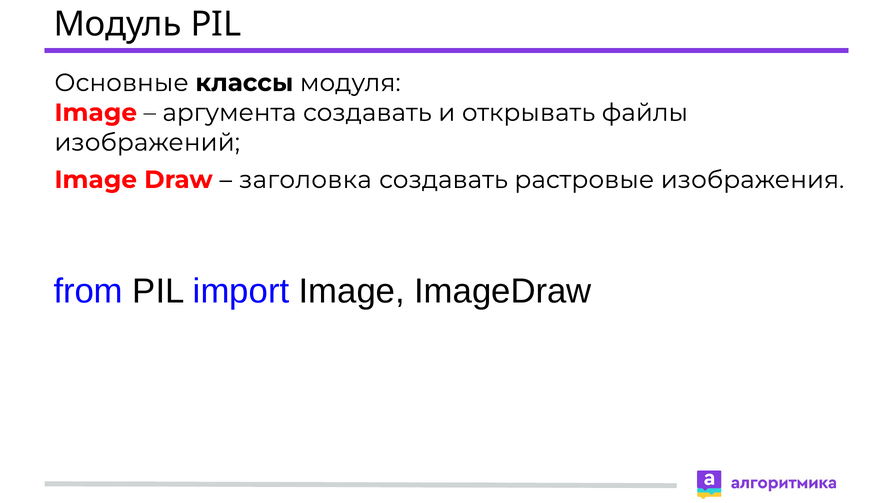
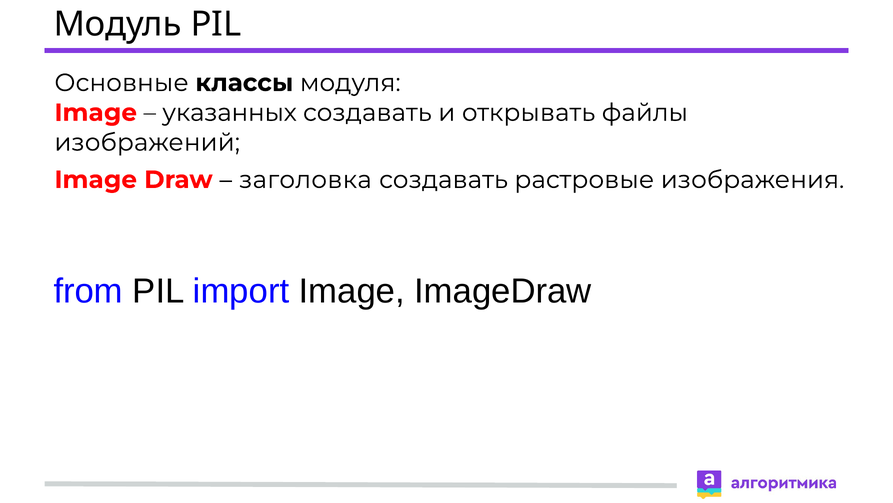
аргумента: аргумента -> указанных (230, 113)
